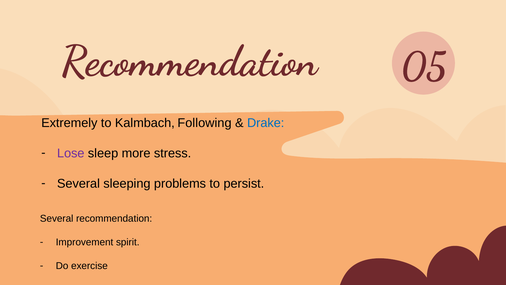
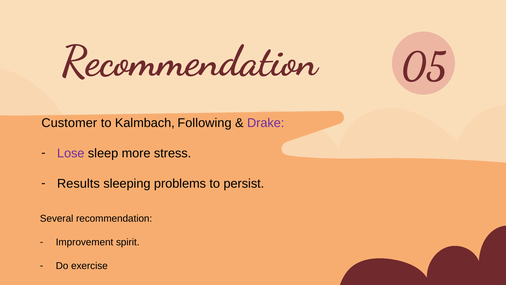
Extremely: Extremely -> Customer (69, 123)
Drake colour: blue -> purple (266, 123)
Several: Several -> Results (78, 183)
